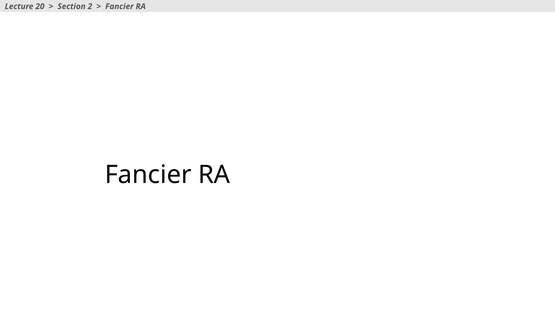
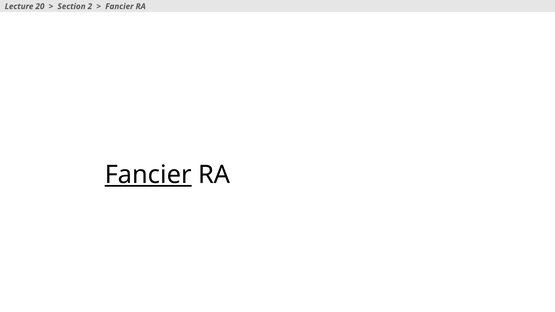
Fancier underline: none -> present (148, 175)
